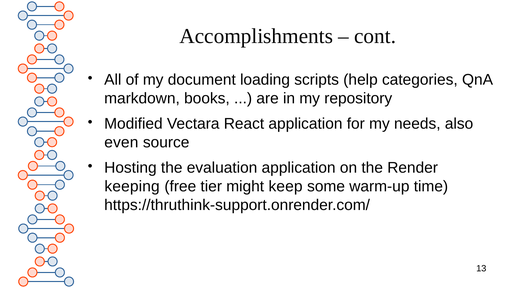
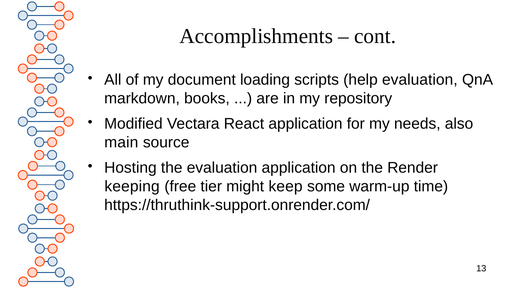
help categories: categories -> evaluation (420, 80)
even: even -> main (121, 142)
